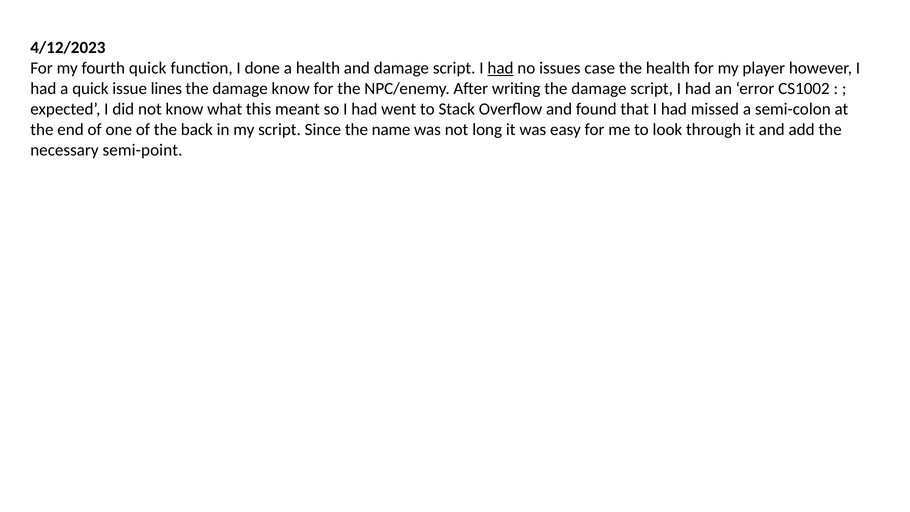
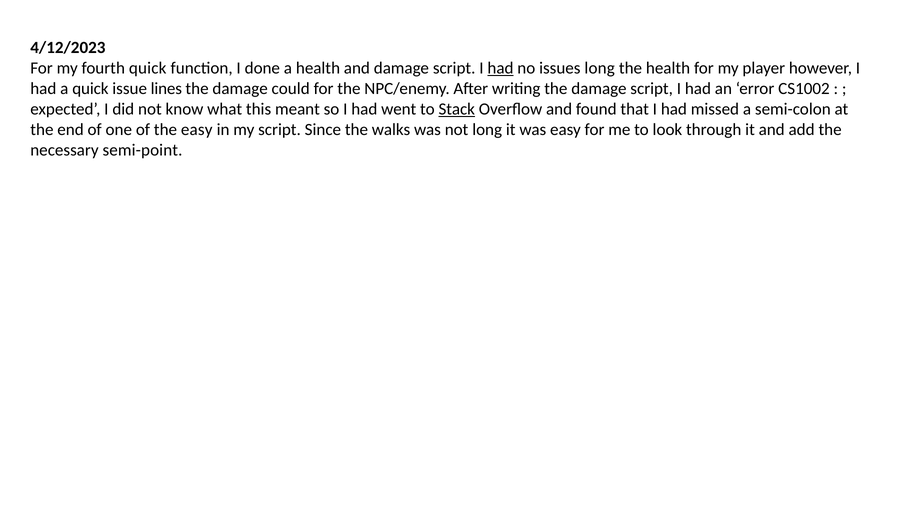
issues case: case -> long (600, 68)
damage know: know -> could (291, 88)
Stack underline: none -> present (457, 109)
the back: back -> easy (197, 129)
name: name -> walks (391, 129)
